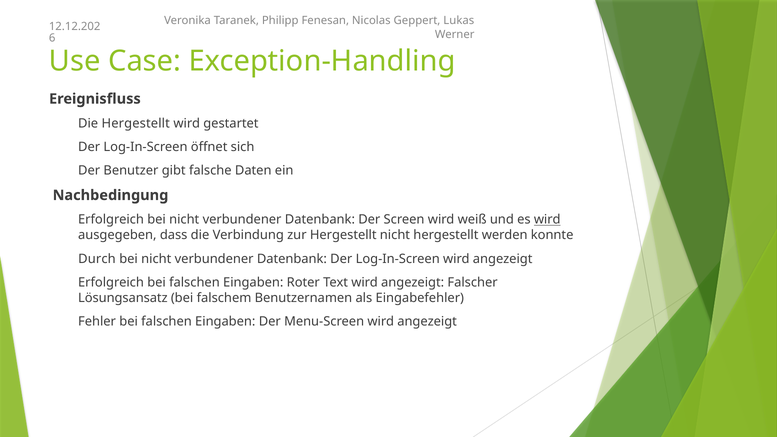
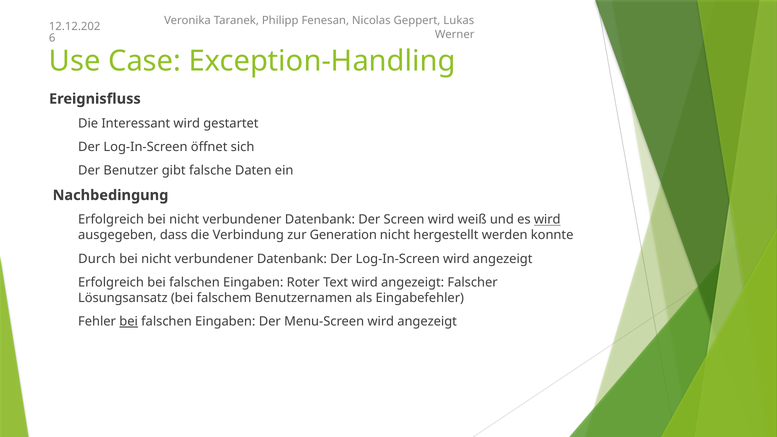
Die Hergestellt: Hergestellt -> Interessant (136, 123)
zur Hergestellt: Hergestellt -> Generation (343, 235)
bei underline: none -> present (129, 322)
